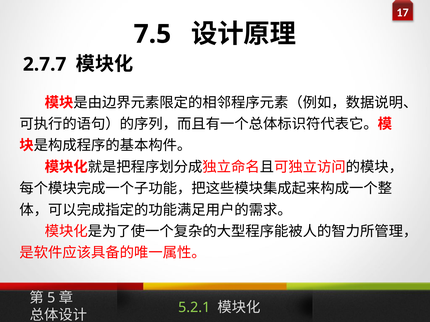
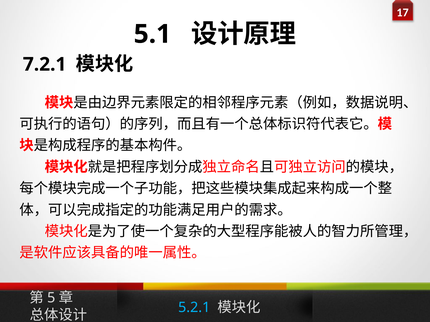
7.5: 7.5 -> 5.1 (152, 34)
2.7.7: 2.7.7 -> 7.2.1 (45, 64)
5.2.1 colour: light green -> light blue (194, 308)
